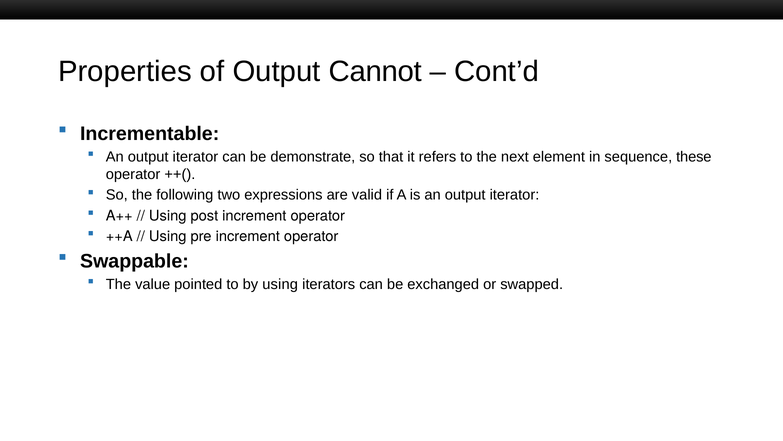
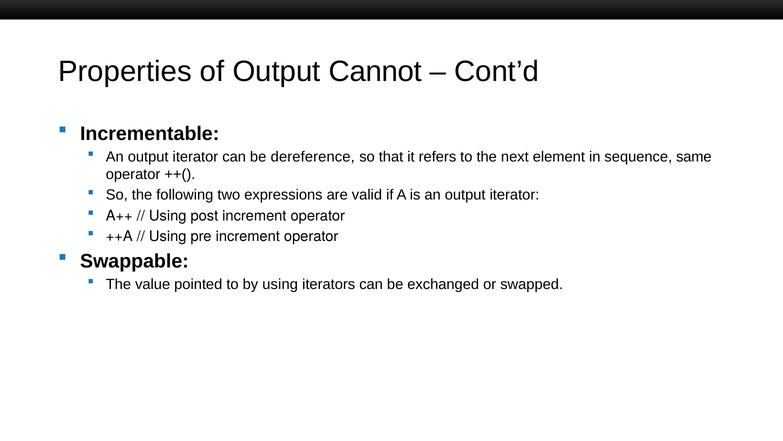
demonstrate: demonstrate -> dereference (313, 157)
these: these -> same (694, 157)
